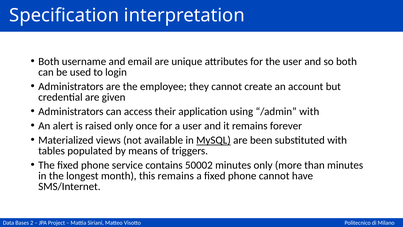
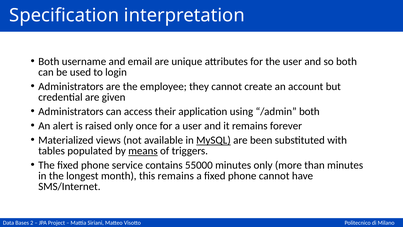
/admin with: with -> both (309, 111)
means underline: none -> present (143, 151)
50002: 50002 -> 55000 (199, 165)
